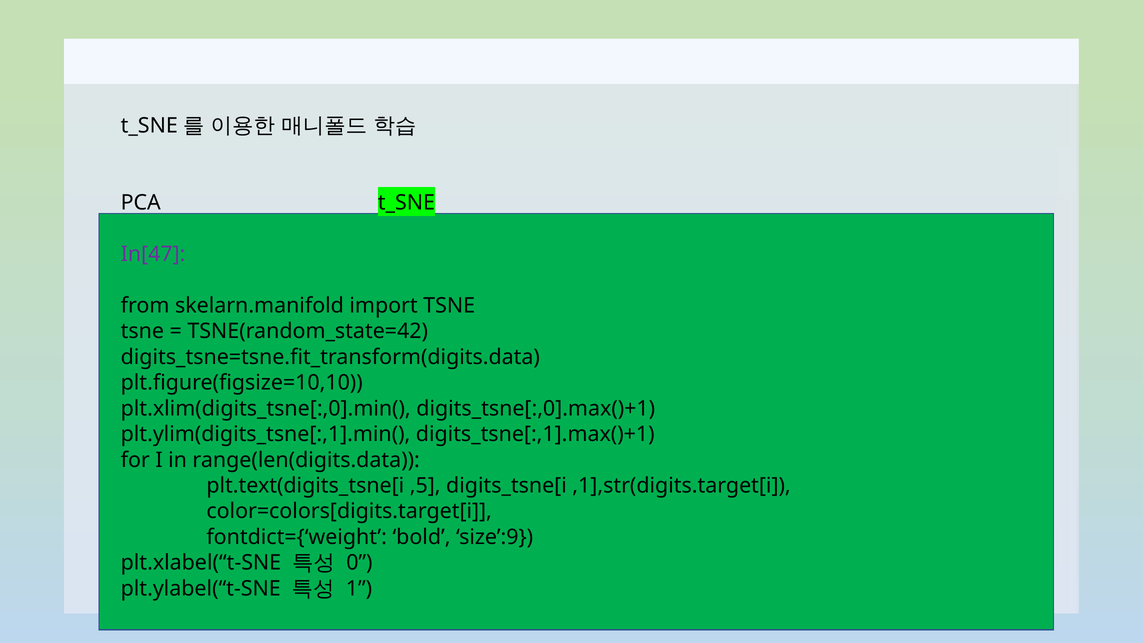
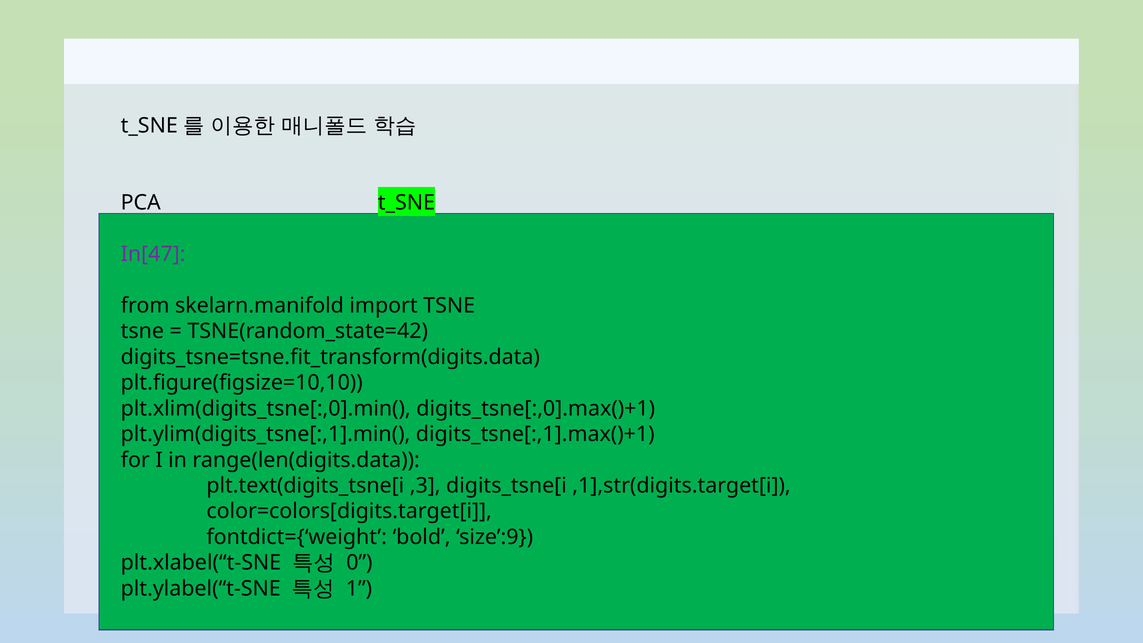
,5: ,5 -> ,3 (425, 486)
